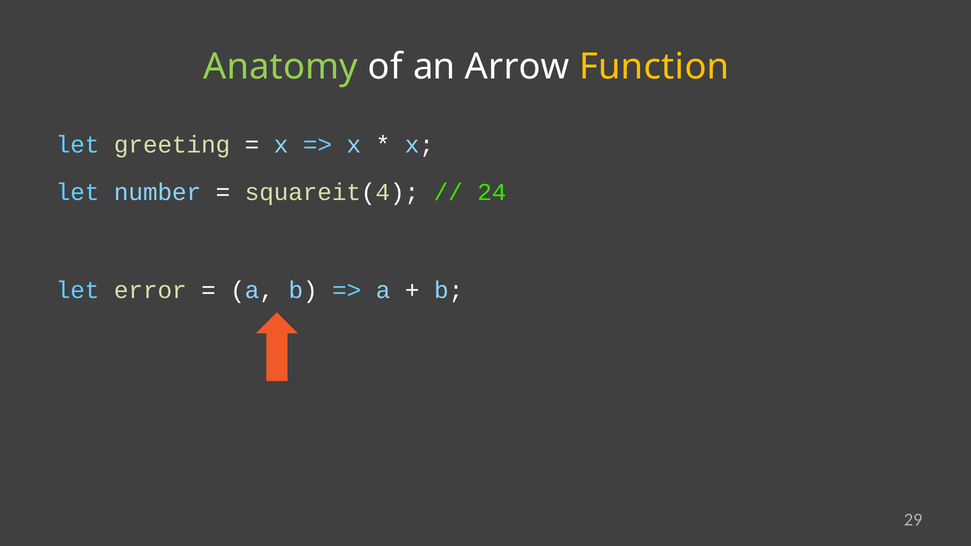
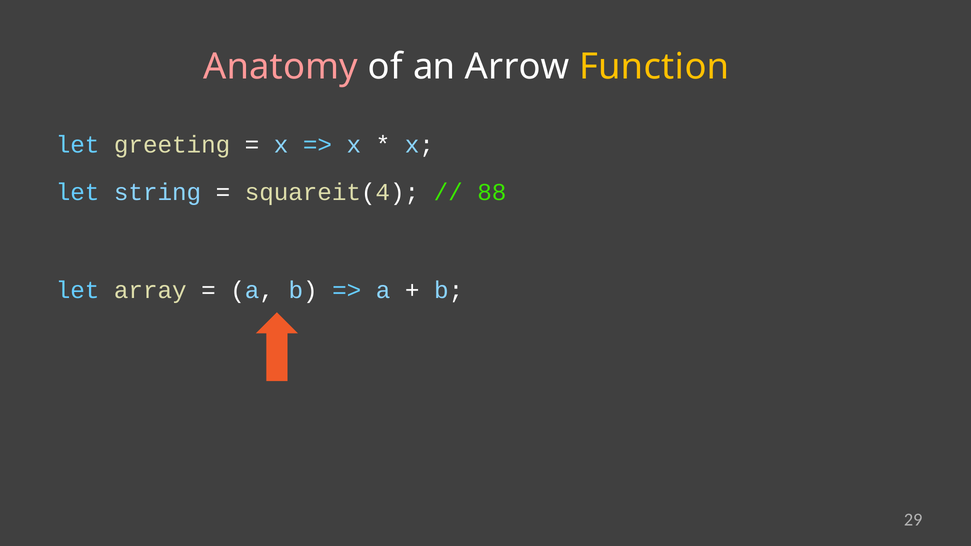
Anatomy colour: light green -> pink (281, 67)
number: number -> string (158, 192)
24: 24 -> 88 (492, 192)
error: error -> array (150, 290)
